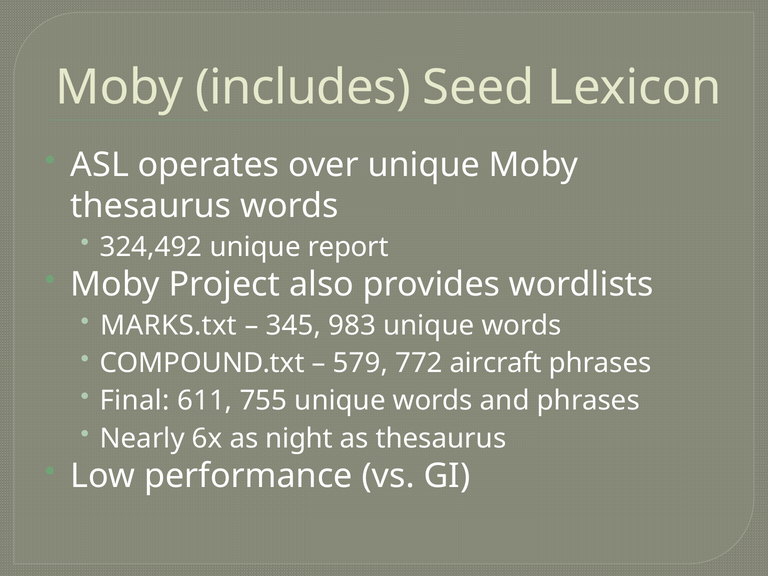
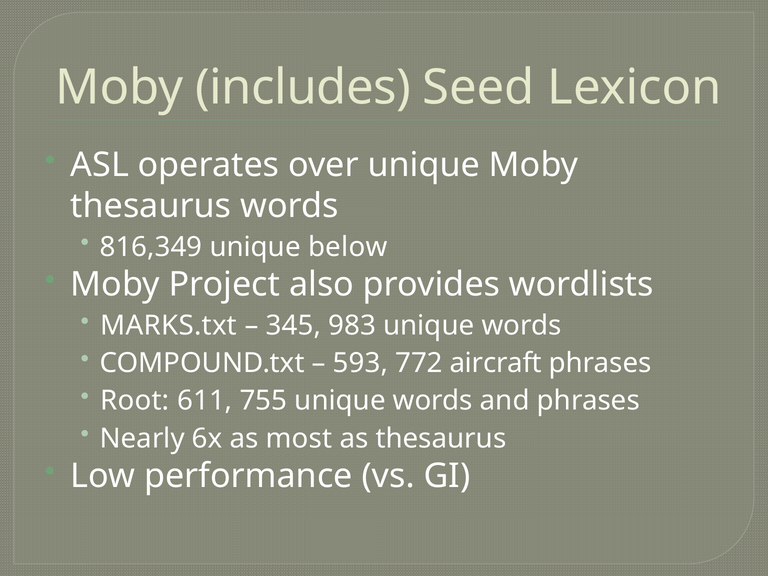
324,492: 324,492 -> 816,349 (151, 247)
report: report -> below (348, 247)
579: 579 -> 593 (360, 363)
Final: Final -> Root (135, 401)
night: night -> most (299, 438)
